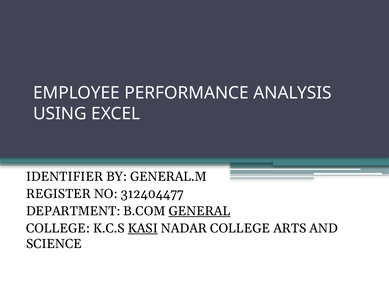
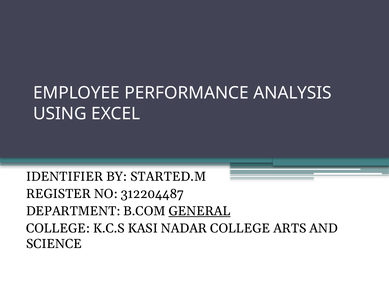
GENERAL.M: GENERAL.M -> STARTED.M (168, 177)
312404477: 312404477 -> 312204487 (152, 194)
KASI underline: present -> none (143, 228)
